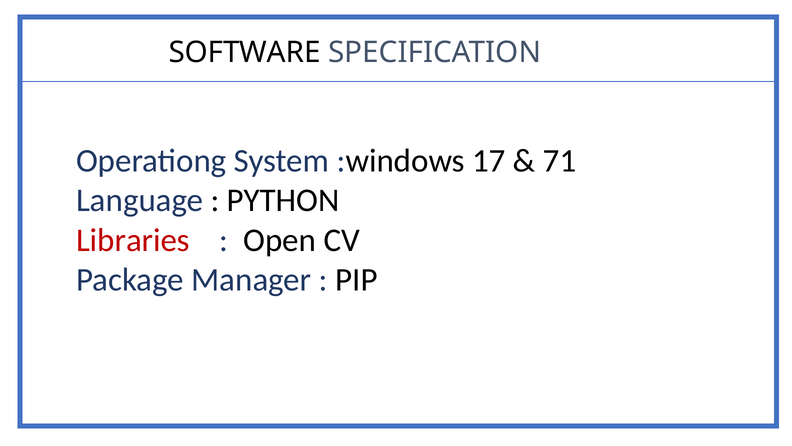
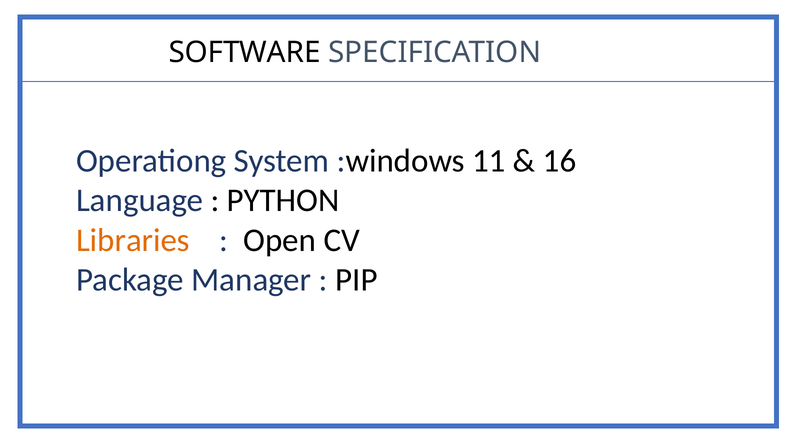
17: 17 -> 11 (489, 161)
71: 71 -> 16 (560, 161)
Libraries colour: red -> orange (133, 240)
